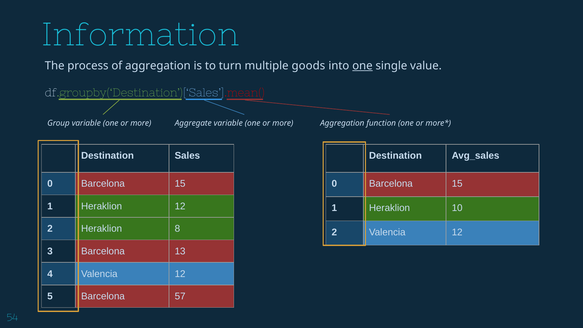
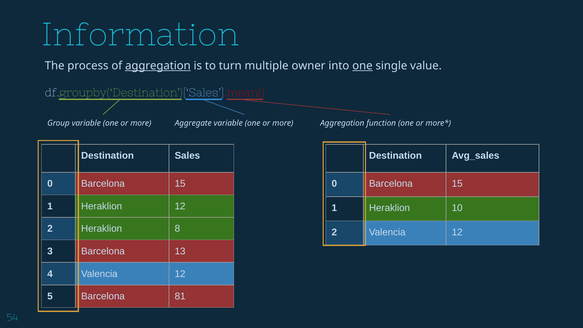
aggregation underline: none -> present (158, 66)
goods: goods -> owner (308, 66)
57: 57 -> 81 (180, 296)
